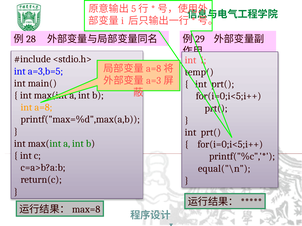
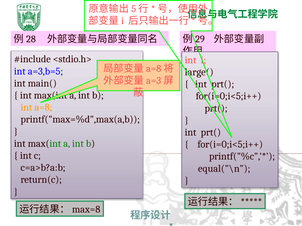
temp(: temp( -> large( (199, 72)
